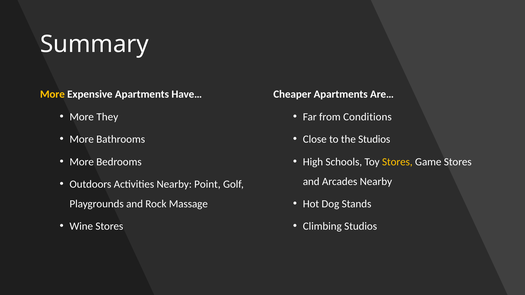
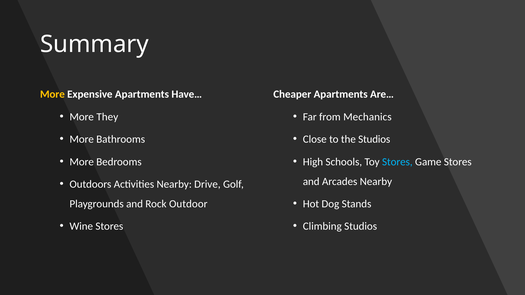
Conditions: Conditions -> Mechanics (367, 117)
Stores colour: yellow -> light blue (397, 162)
Point: Point -> Drive (207, 184)
Massage: Massage -> Outdoor (188, 204)
